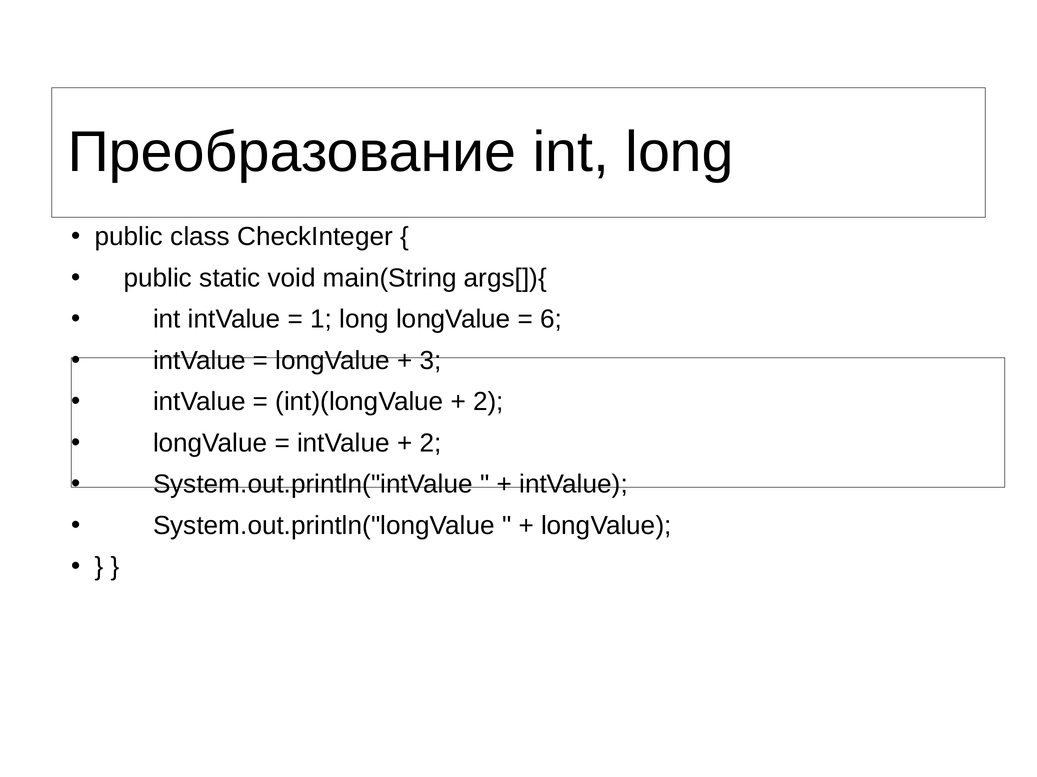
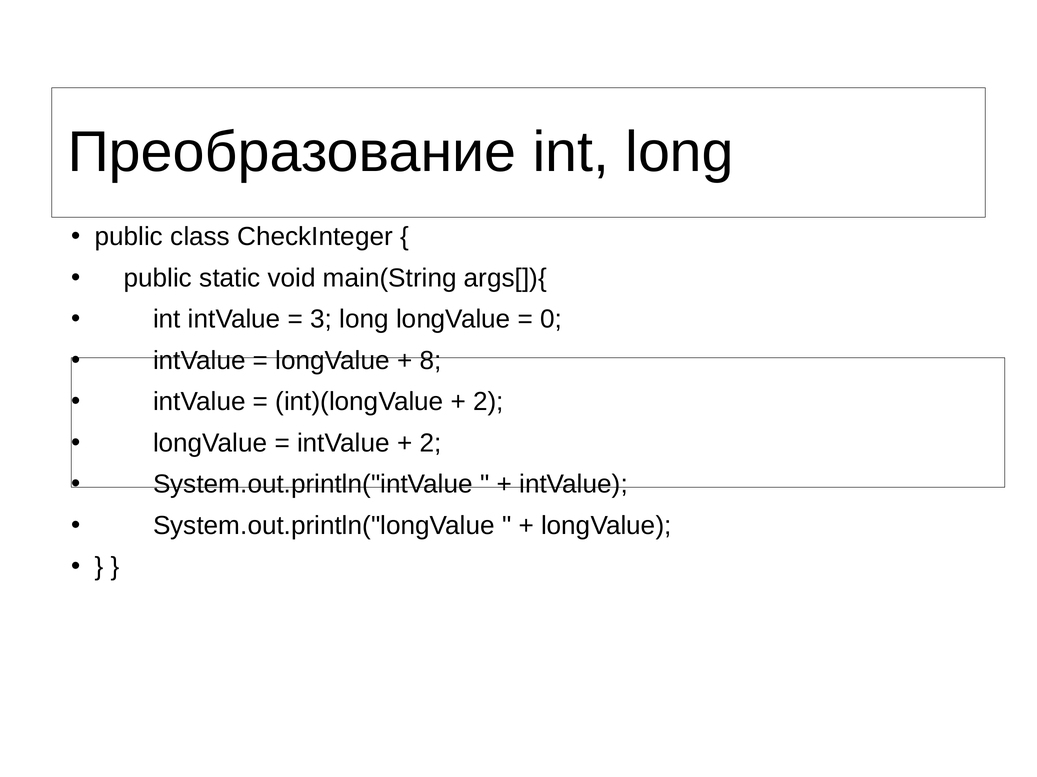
1: 1 -> 3 (321, 319)
6: 6 -> 0 (551, 319)
3: 3 -> 8 (431, 361)
